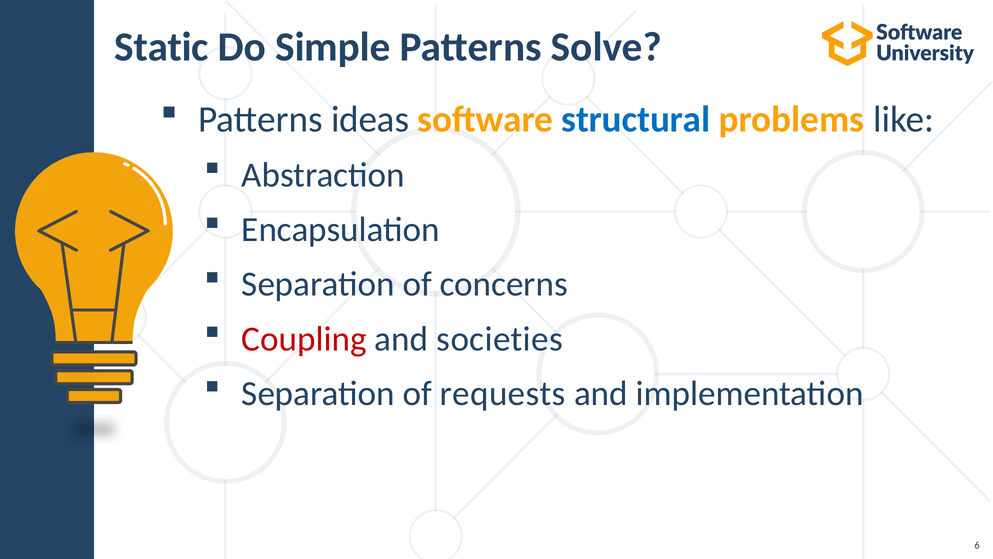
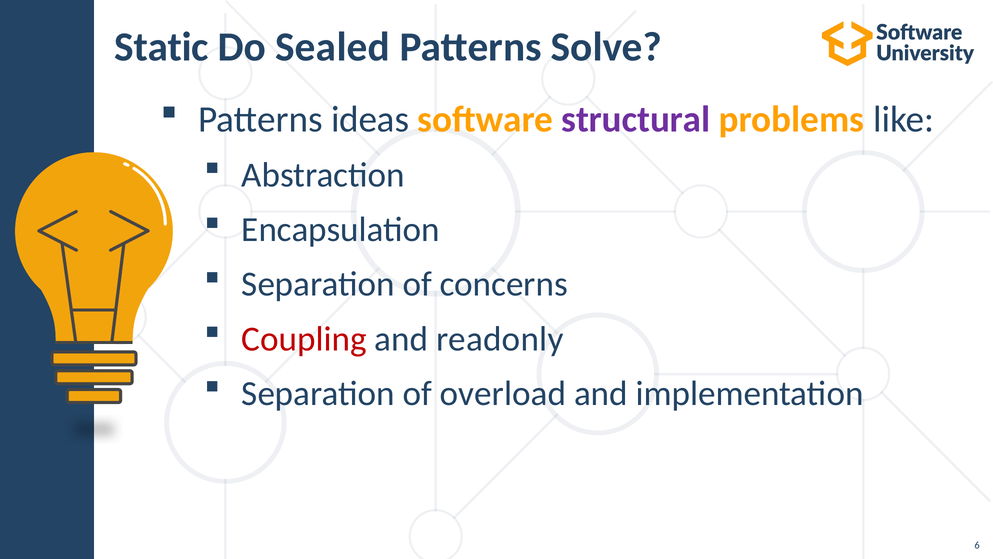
Simple: Simple -> Sealed (333, 47)
structural colour: blue -> purple (636, 119)
societies: societies -> readonly (500, 339)
requests: requests -> overload (503, 393)
